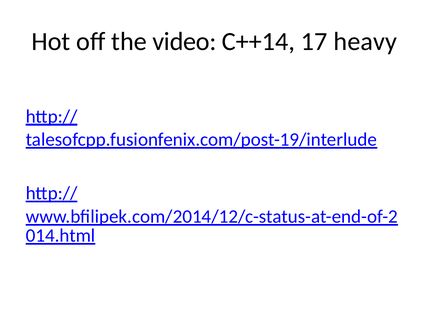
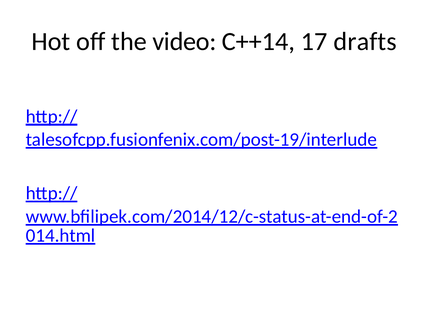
heavy: heavy -> drafts (365, 42)
